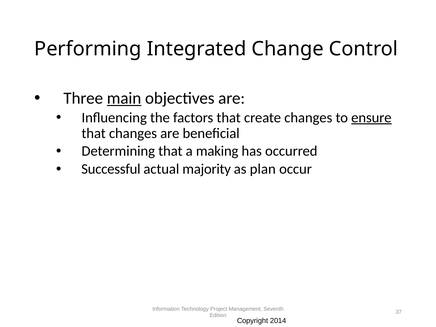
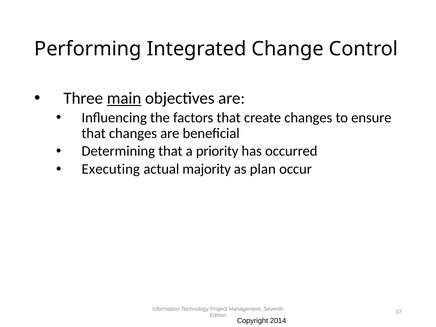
ensure underline: present -> none (371, 118)
making: making -> priority (217, 151)
Successful: Successful -> Executing (111, 169)
